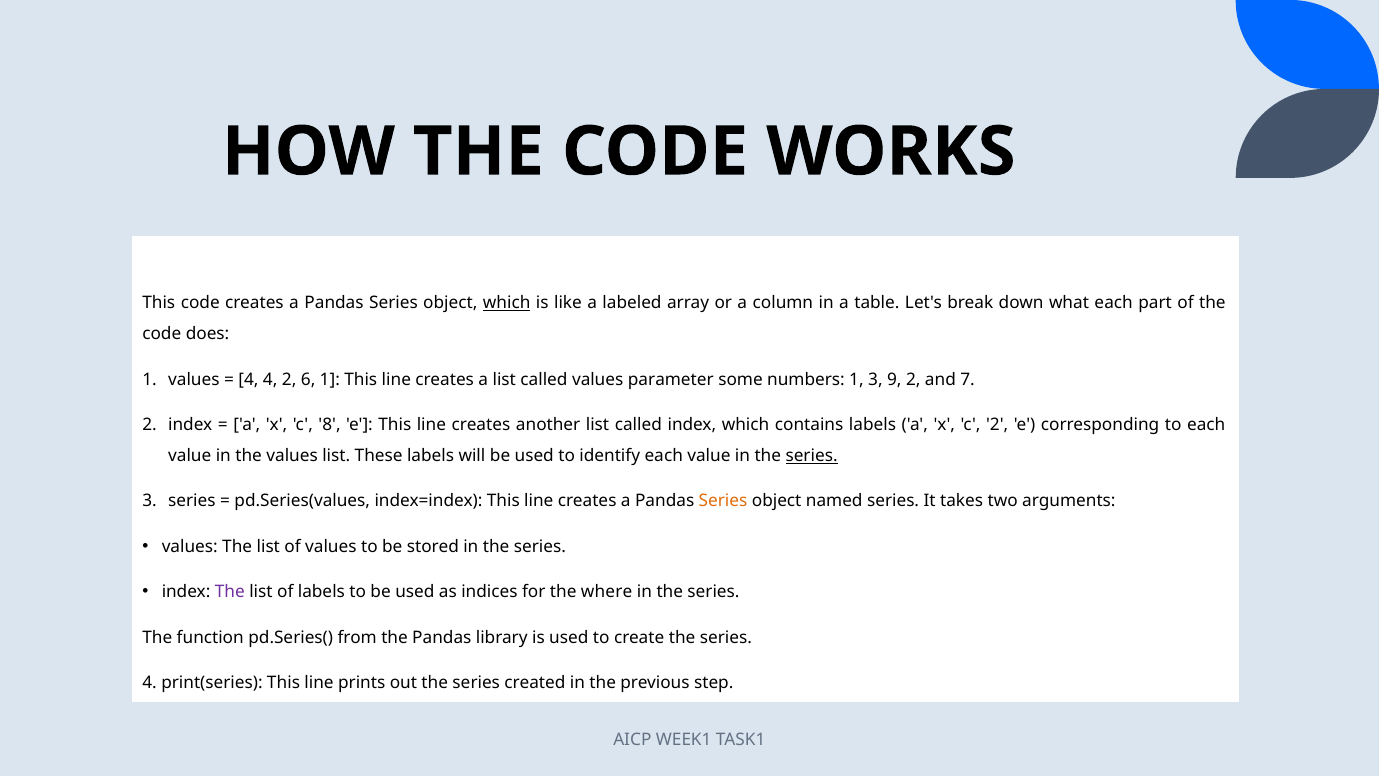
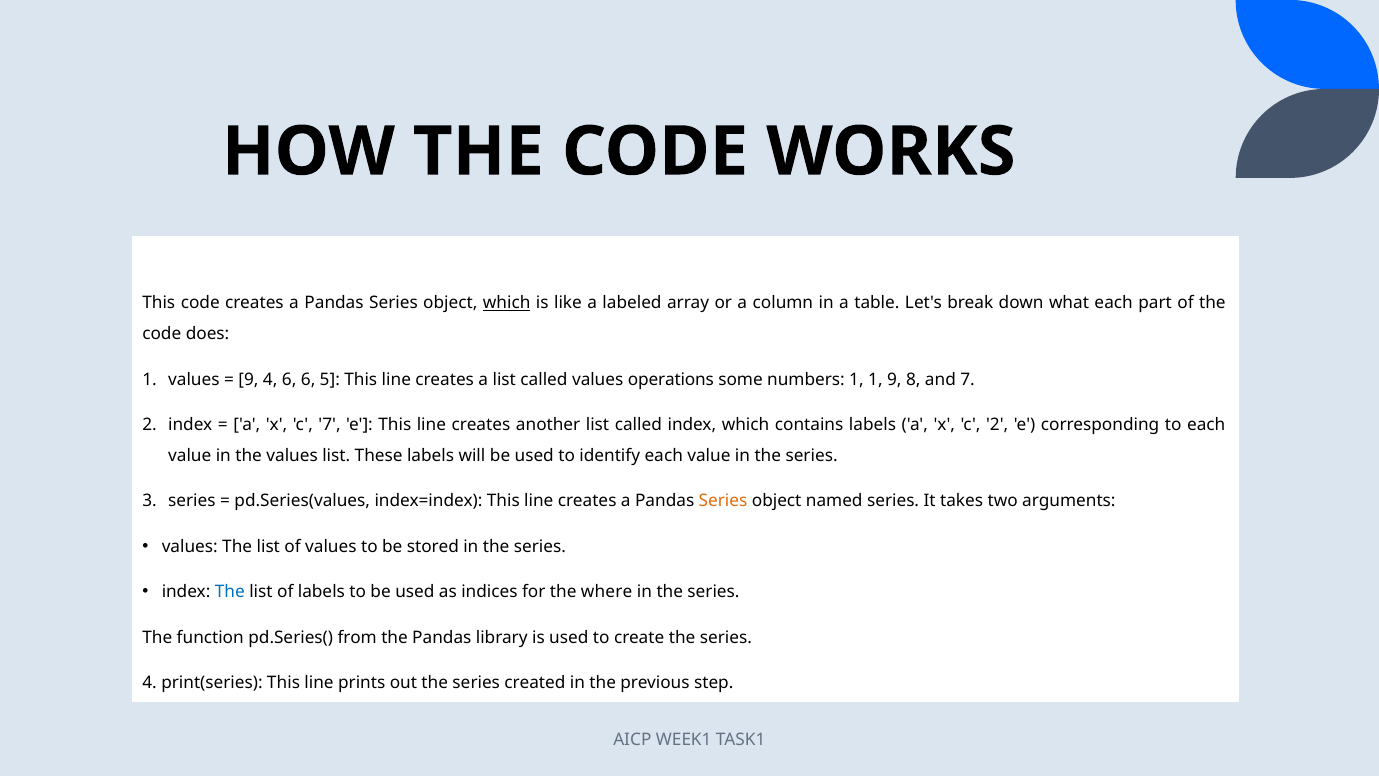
4: 4 -> 9 (249, 379)
4 2: 2 -> 6 (289, 379)
6 1: 1 -> 5 (330, 379)
parameter: parameter -> operations (671, 379)
1 3: 3 -> 1 (875, 379)
9 2: 2 -> 8 (913, 379)
c 8: 8 -> 7 (330, 425)
series underline: present -> none (812, 456)
The colour: purple -> blue (230, 592)
